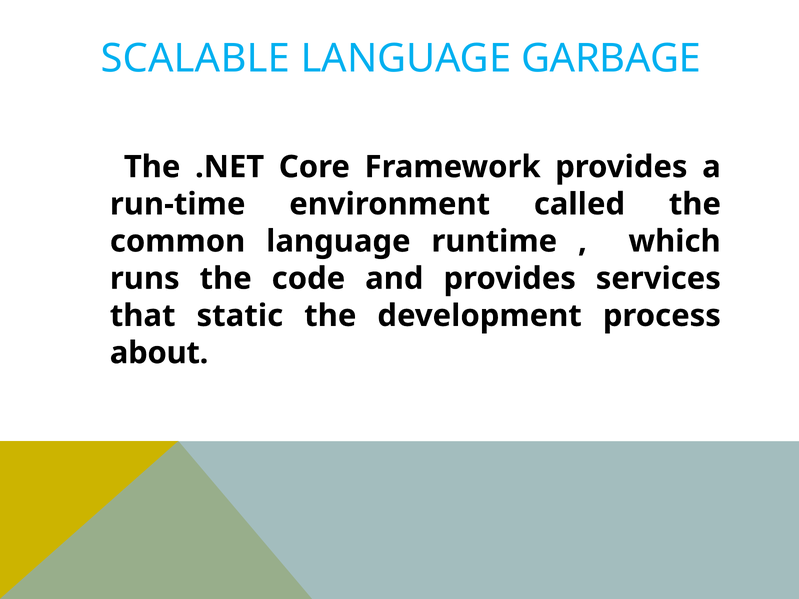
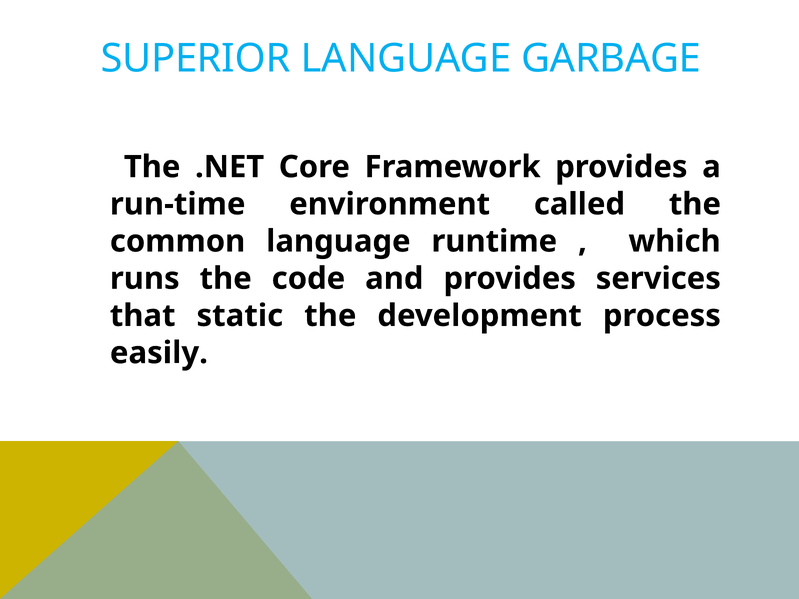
SCALABLE: SCALABLE -> SUPERIOR (196, 59)
about: about -> easily (159, 353)
